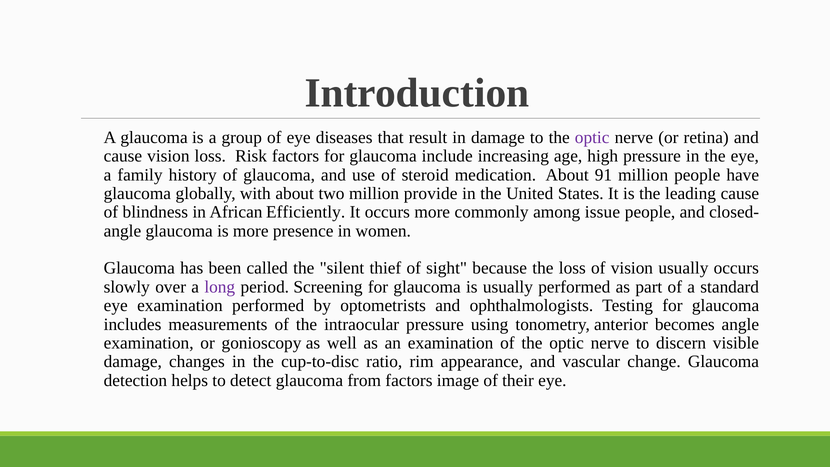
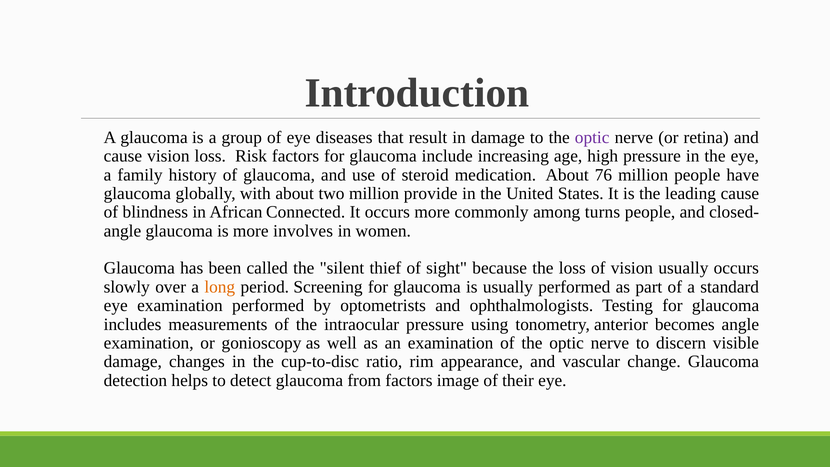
91: 91 -> 76 (603, 175)
Efficiently: Efficiently -> Connected (306, 212)
issue: issue -> turns (602, 212)
presence: presence -> involves (303, 231)
long colour: purple -> orange (220, 287)
